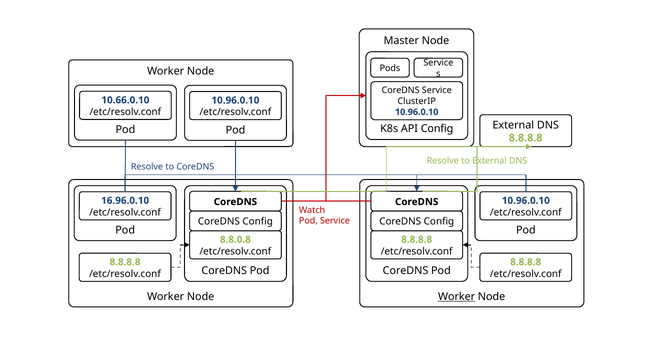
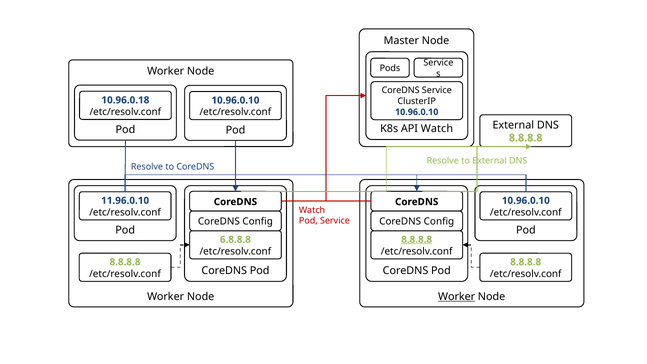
10.66.0.10: 10.66.0.10 -> 10.96.0.18 (125, 100)
API Config: Config -> Watch (437, 129)
16.96.0.10: 16.96.0.10 -> 11.96.0.10 (125, 201)
8.8.0.8: 8.8.0.8 -> 6.8.8.8 (235, 240)
8.8.8.8 underline: none -> present (417, 240)
